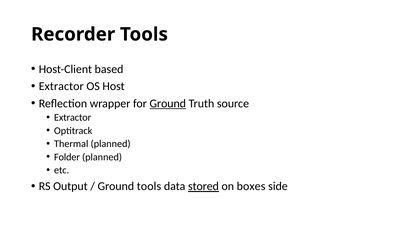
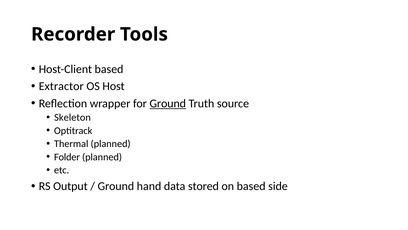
Extractor: Extractor -> Skeleton (73, 117)
Ground tools: tools -> hand (149, 186)
stored underline: present -> none (203, 186)
on boxes: boxes -> based (251, 186)
